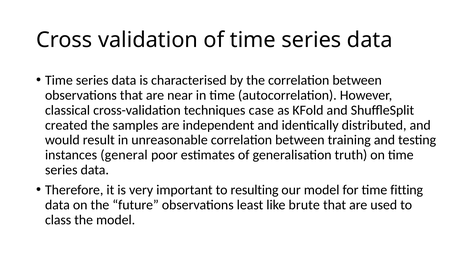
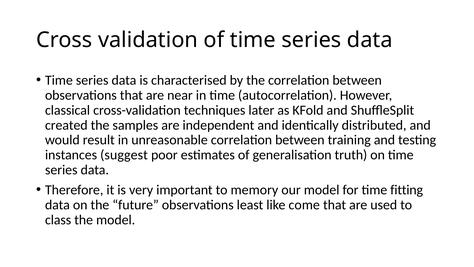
case: case -> later (261, 110)
general: general -> suggest (124, 155)
resulting: resulting -> memory (254, 190)
brute: brute -> come (304, 205)
